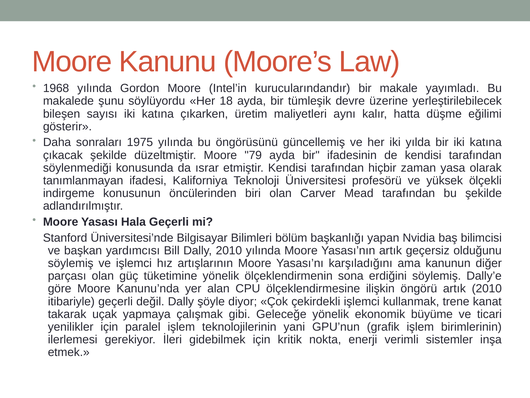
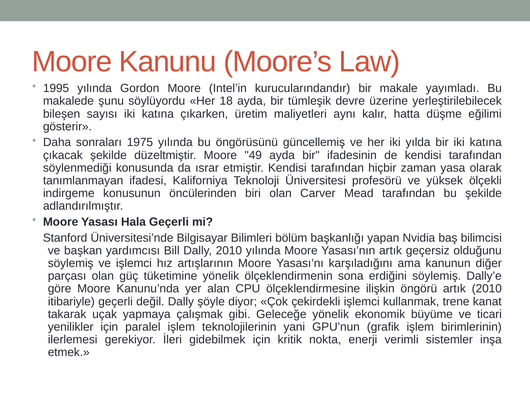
1968: 1968 -> 1995 (56, 88)
79: 79 -> 49 (253, 155)
